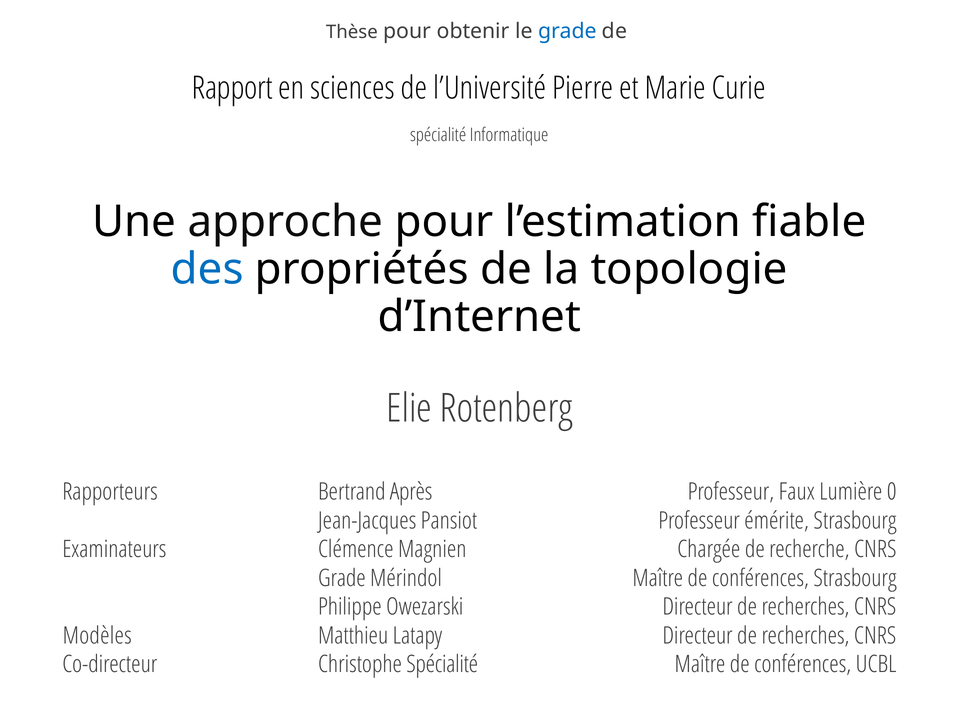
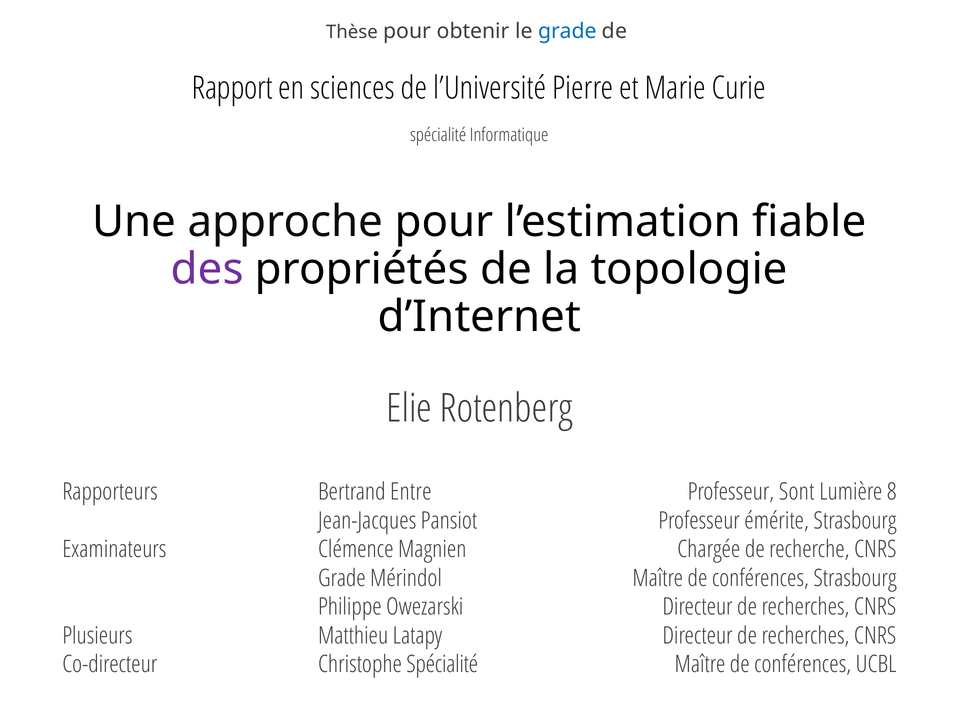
des colour: blue -> purple (207, 269)
Après: Après -> Entre (411, 492)
Faux: Faux -> Sont (797, 492)
0: 0 -> 8 (892, 492)
Modèles: Modèles -> Plusieurs (97, 636)
